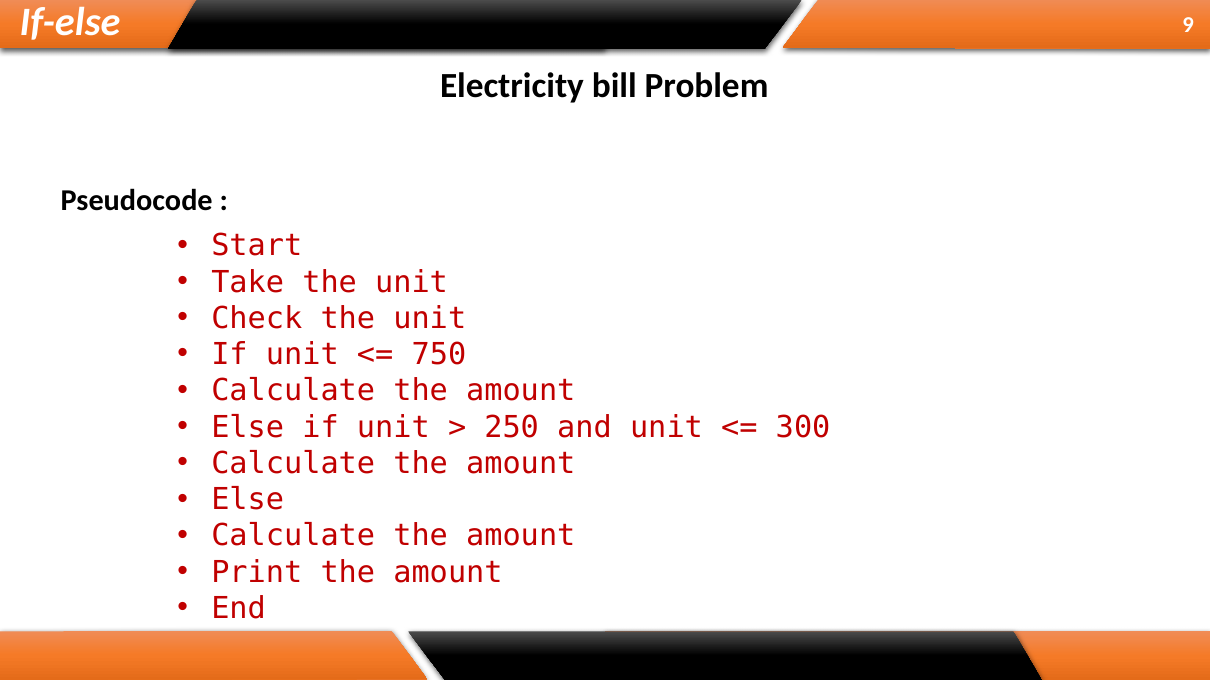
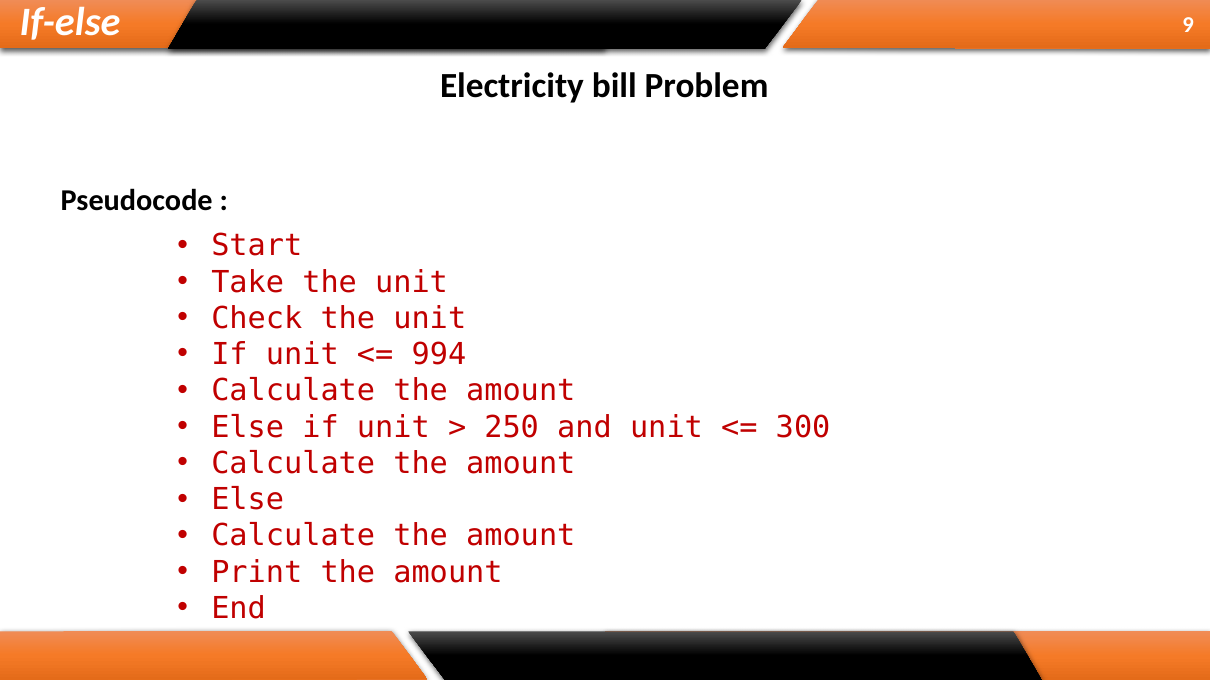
750: 750 -> 994 (439, 355)
